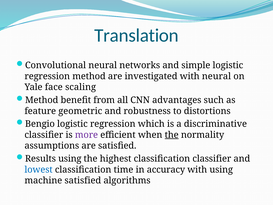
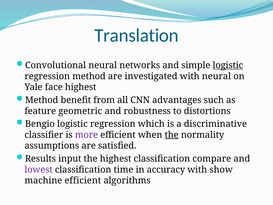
logistic underline: none -> present (228, 65)
face scaling: scaling -> highest (81, 87)
Results using: using -> input (70, 158)
classification classifier: classifier -> compare (212, 158)
lowest colour: blue -> purple (39, 169)
with using: using -> show (221, 169)
machine satisfied: satisfied -> efficient (83, 180)
